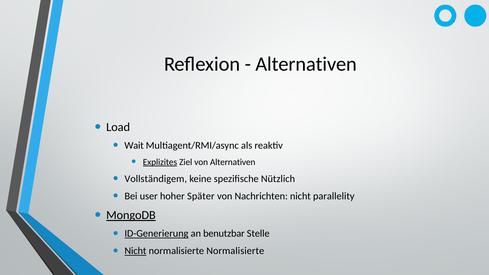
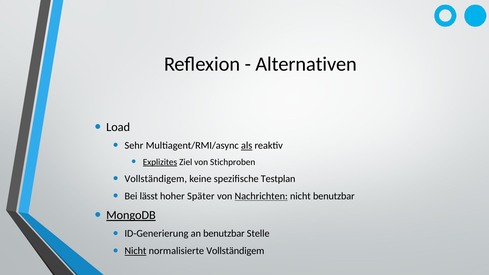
Wait: Wait -> Sehr (134, 146)
als underline: none -> present (247, 146)
von Alternativen: Alternativen -> Stichproben (233, 162)
Nützlich: Nützlich -> Testplan (278, 179)
user: user -> lässt (149, 196)
Nachrichten underline: none -> present (261, 196)
nicht parallelity: parallelity -> benutzbar (334, 196)
ID-Generierung underline: present -> none (156, 234)
normalisierte Normalisierte: Normalisierte -> Vollständigem (235, 251)
